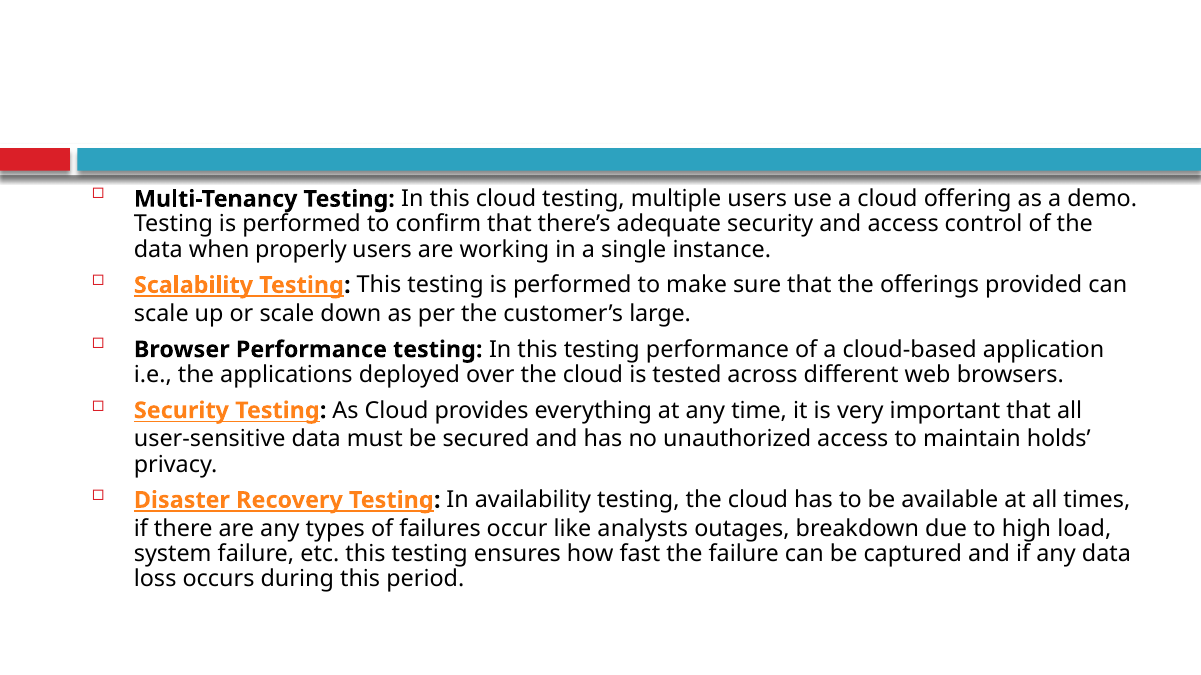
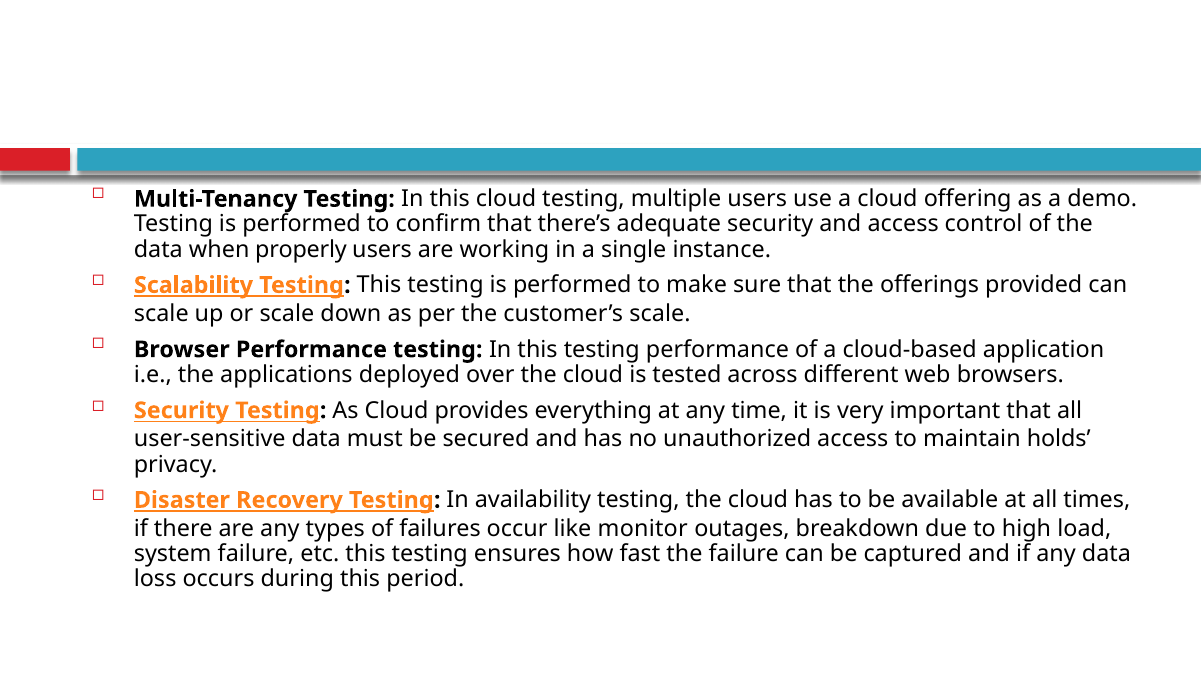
customer’s large: large -> scale (660, 314)
analysts: analysts -> monitor (643, 529)
